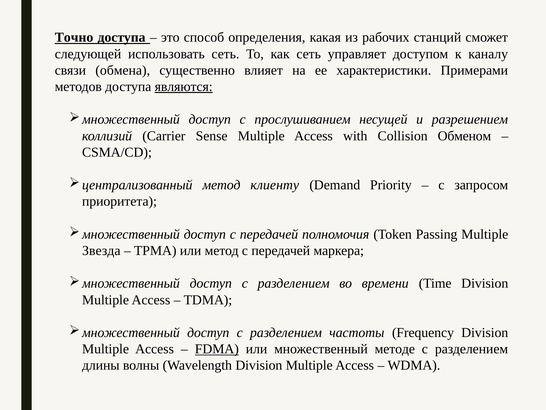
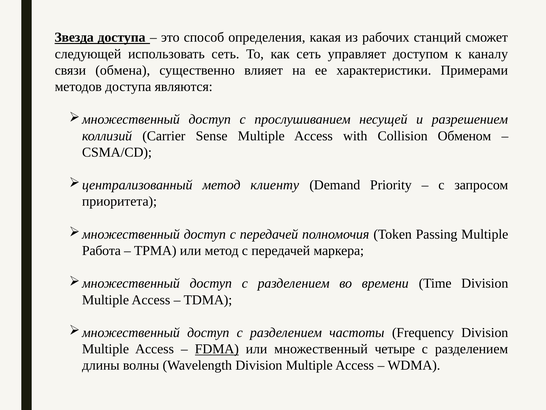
Точно: Точно -> Звезда (74, 37)
являются underline: present -> none (184, 87)
Звезда: Звезда -> Работа (101, 250)
методе: методе -> четыре (395, 349)
